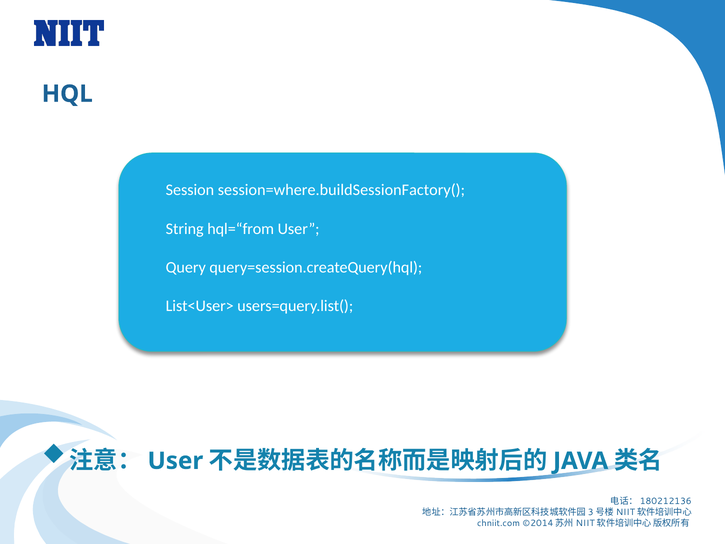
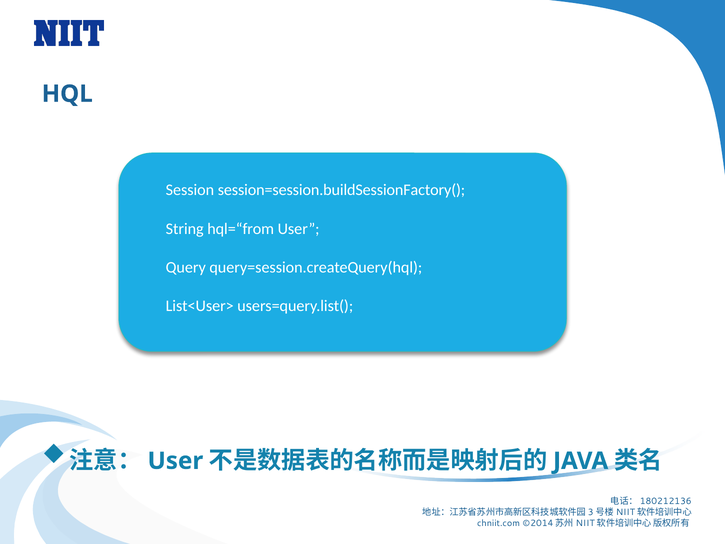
session=where.buildSessionFactory(: session=where.buildSessionFactory( -> session=session.buildSessionFactory( (341, 190)
